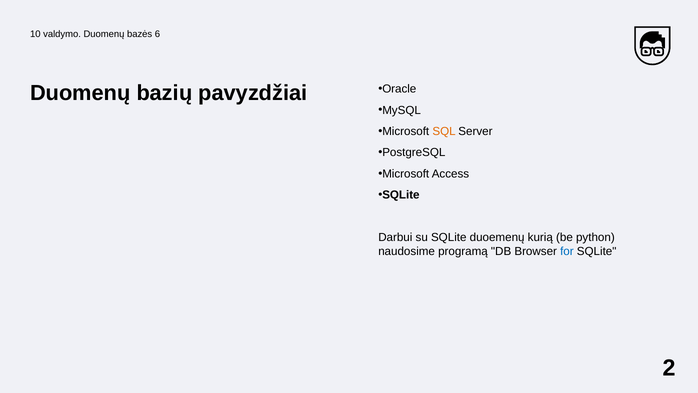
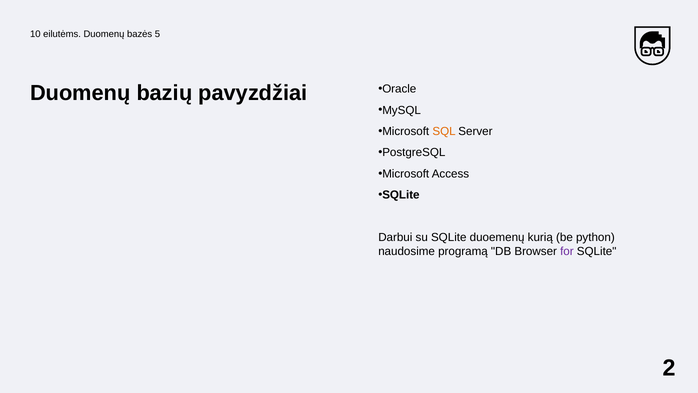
valdymo: valdymo -> eilutėms (62, 34)
6: 6 -> 5 (157, 34)
for colour: blue -> purple (567, 251)
